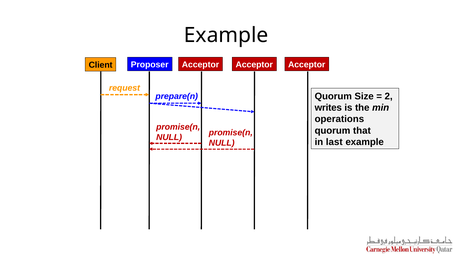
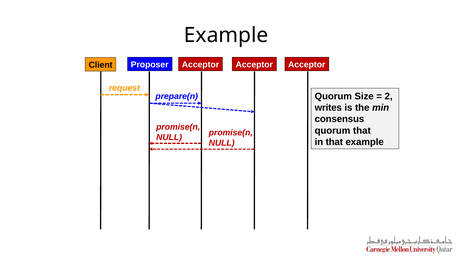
operations: operations -> consensus (339, 119)
in last: last -> that (334, 142)
